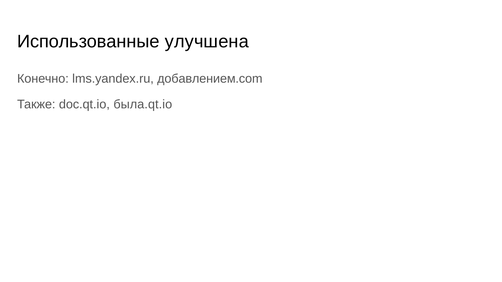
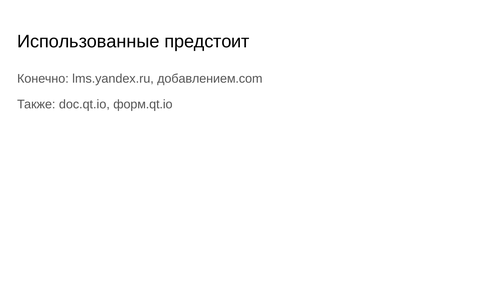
улучшена: улучшена -> предстоит (207, 42)
была.qt.io: была.qt.io -> форм.qt.io (143, 105)
